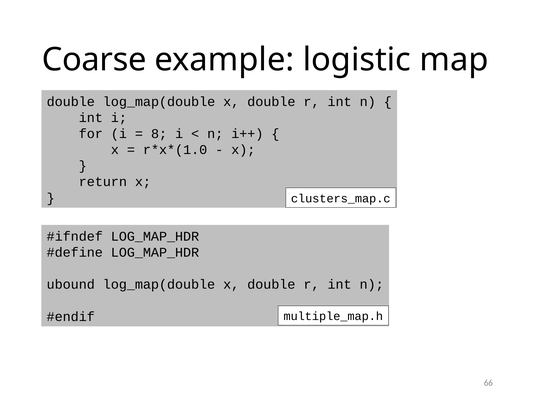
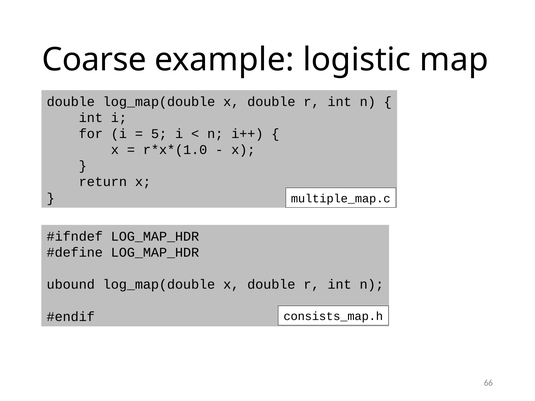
8: 8 -> 5 (159, 134)
clusters_map.c: clusters_map.c -> multiple_map.c (341, 199)
multiple_map.h: multiple_map.h -> consists_map.h (333, 317)
